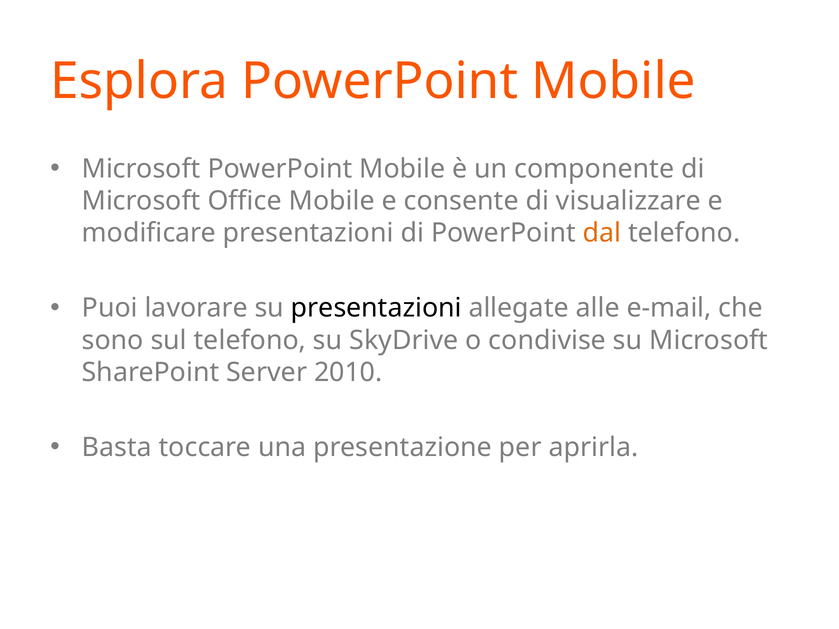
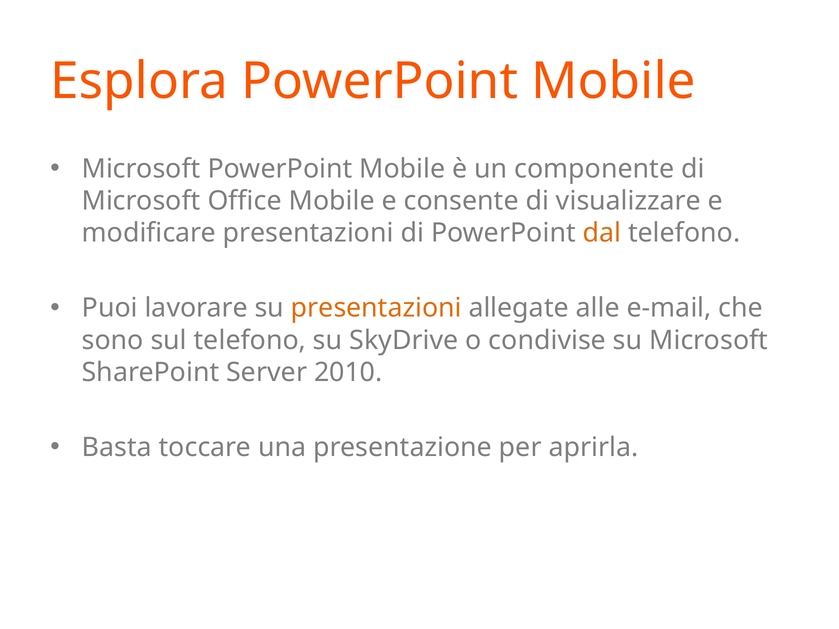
presentazioni colour: black -> orange (376, 308)
